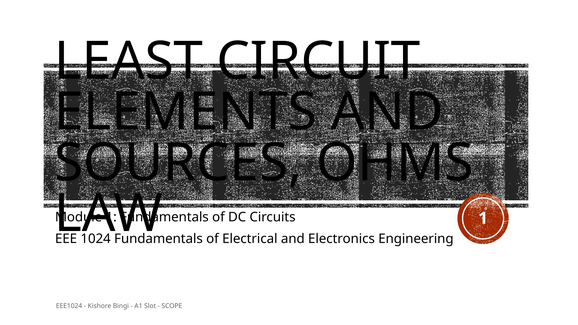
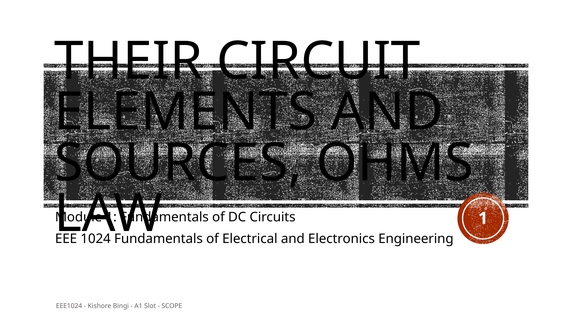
LEAST: LEAST -> THEIR (129, 61)
